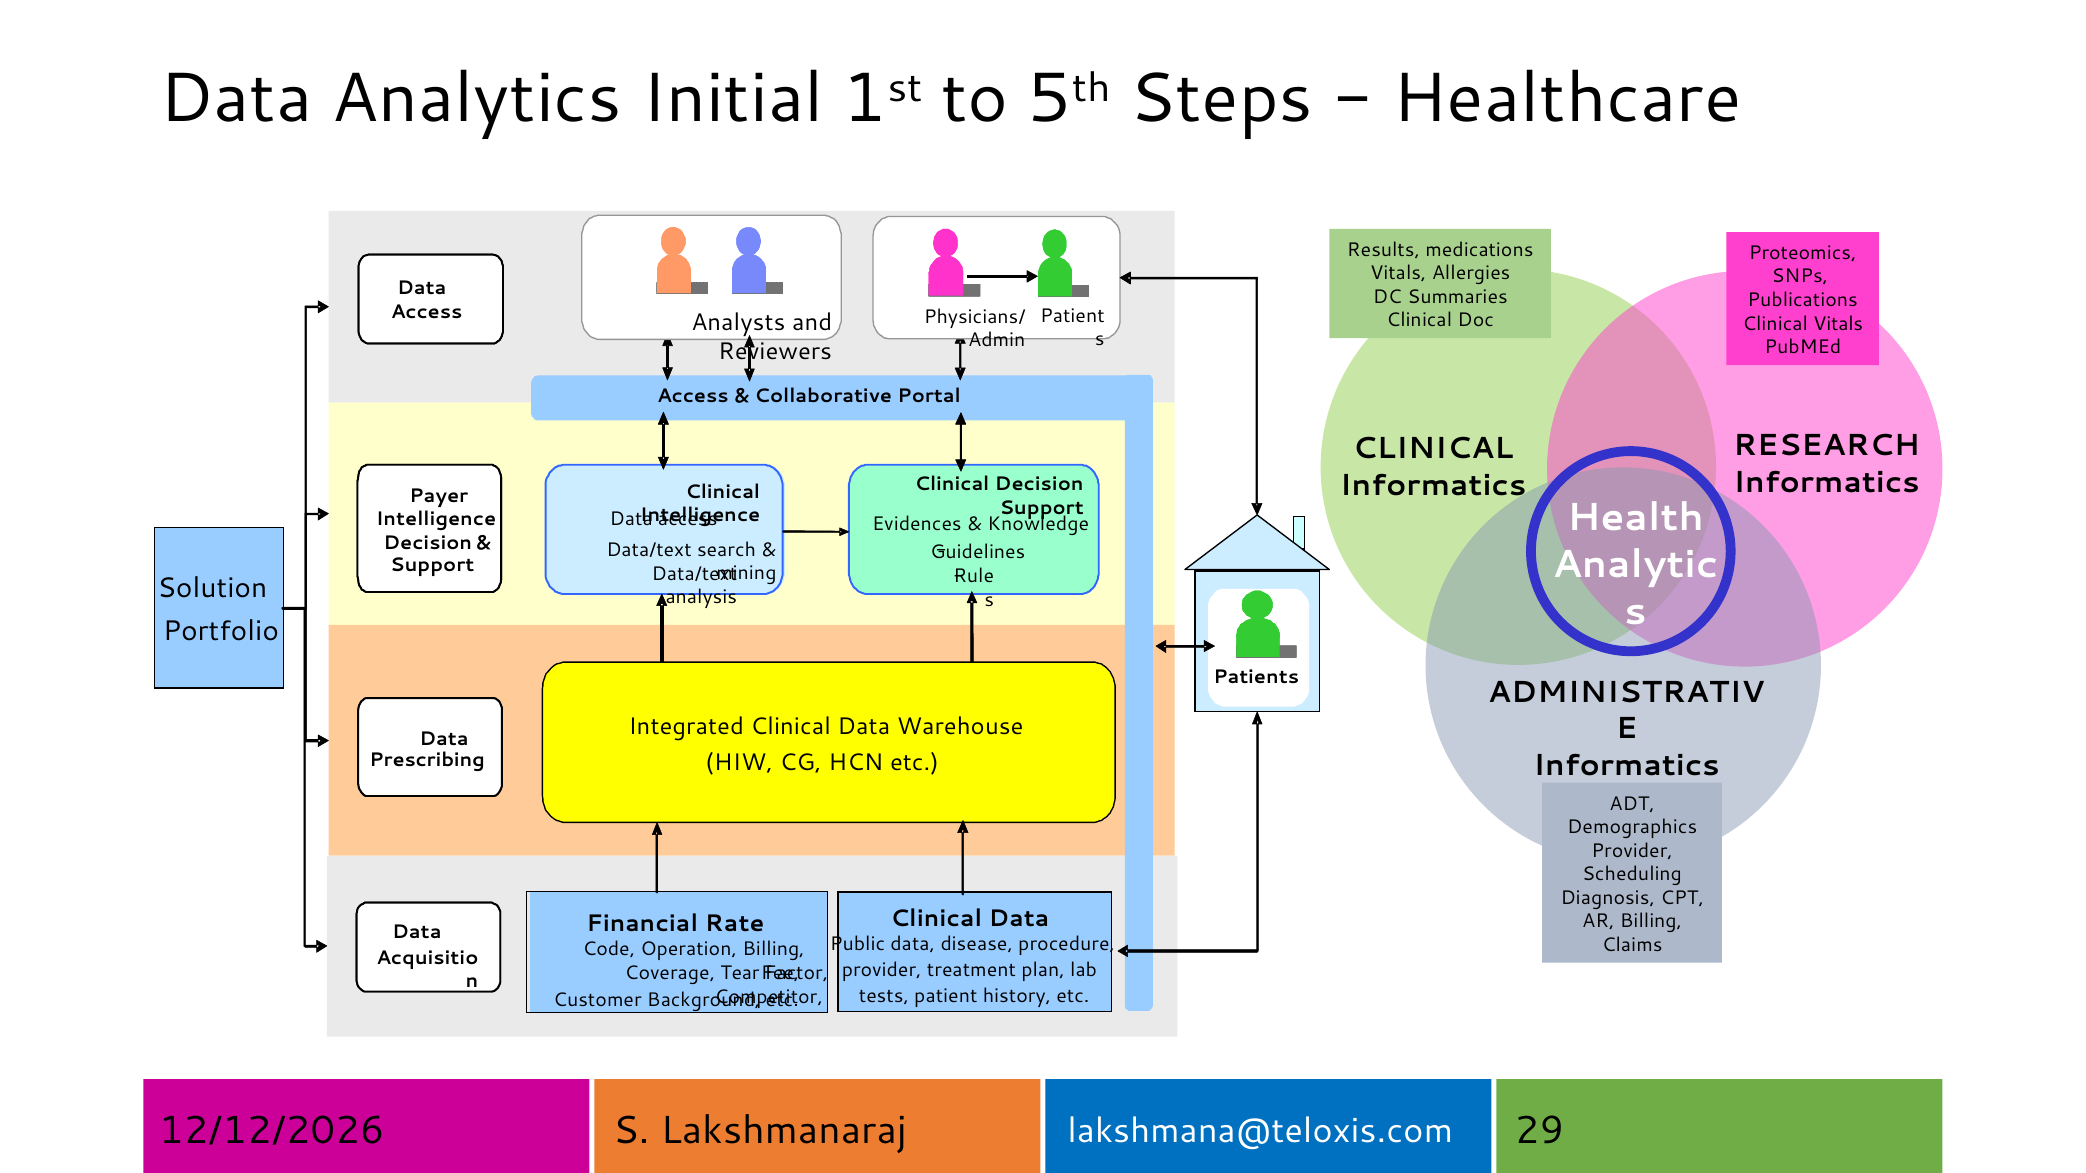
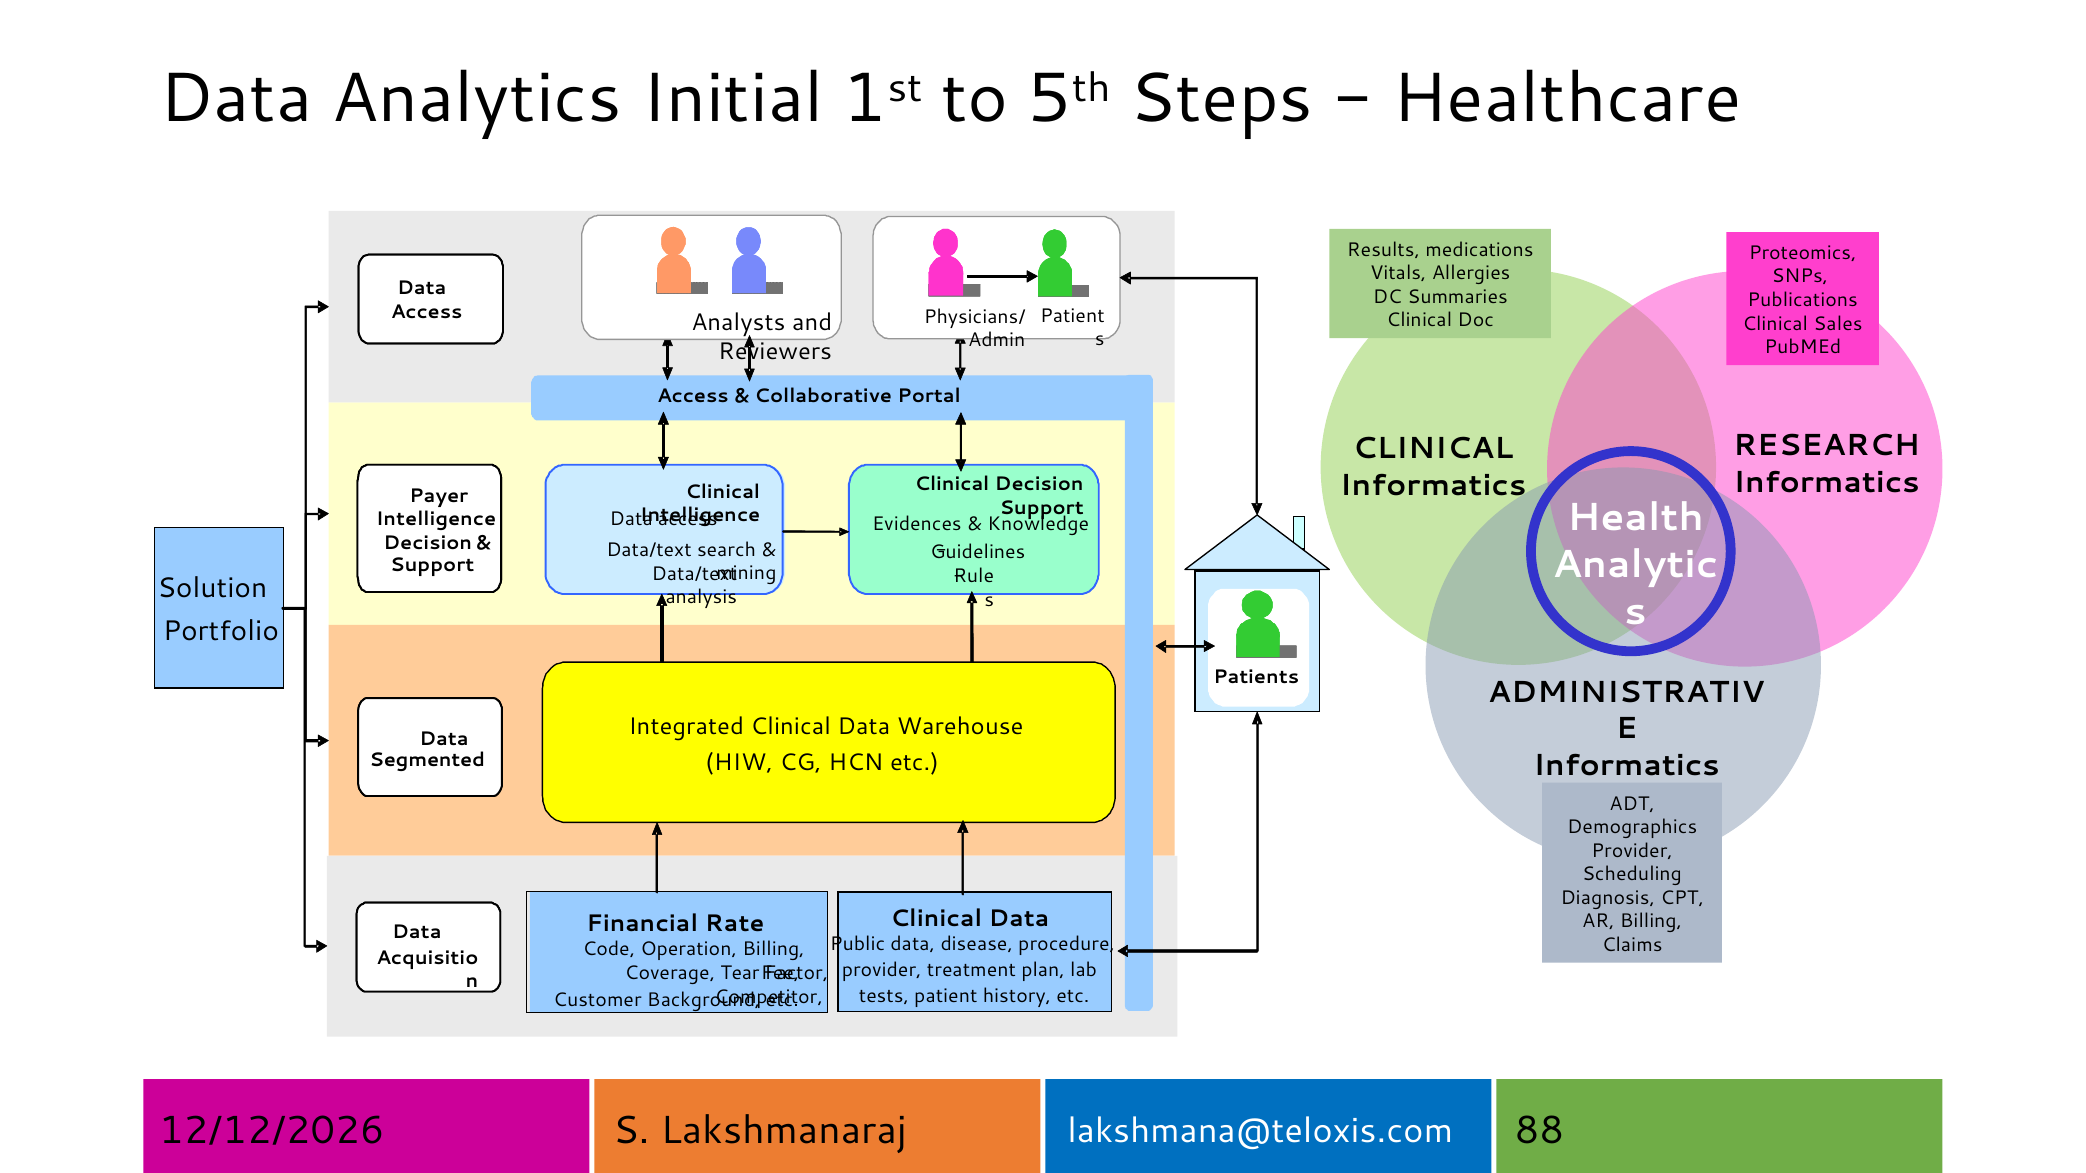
Clinical Vitals: Vitals -> Sales (1838, 324)
Prescribing: Prescribing -> Segmented (427, 761)
29: 29 -> 88 (1540, 1131)
